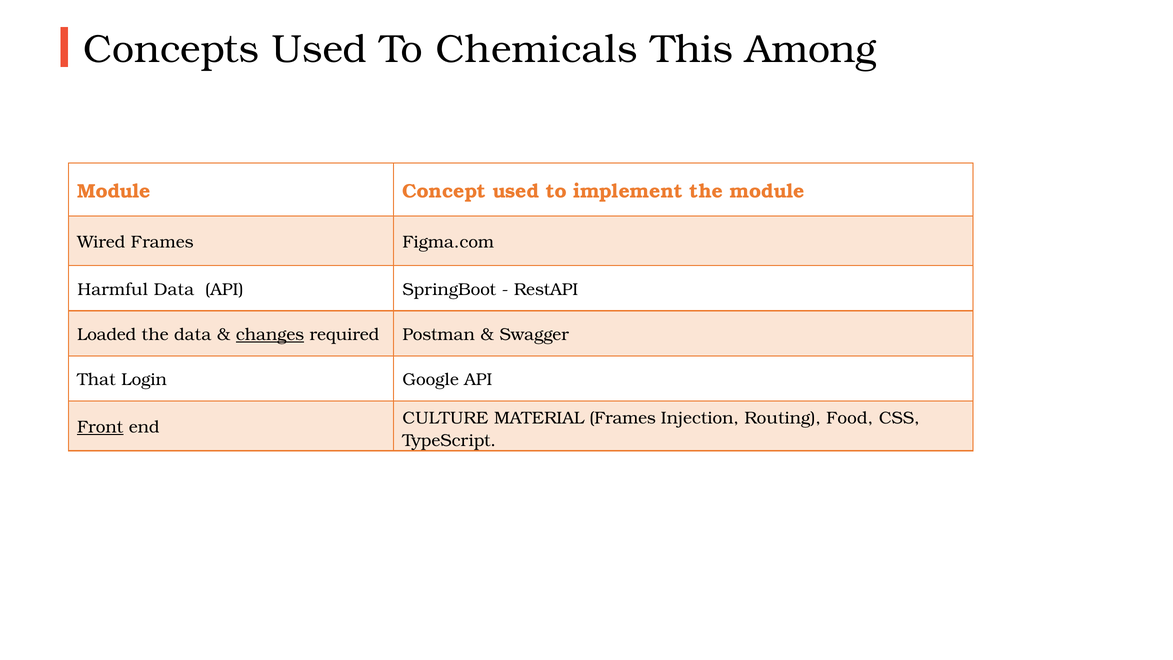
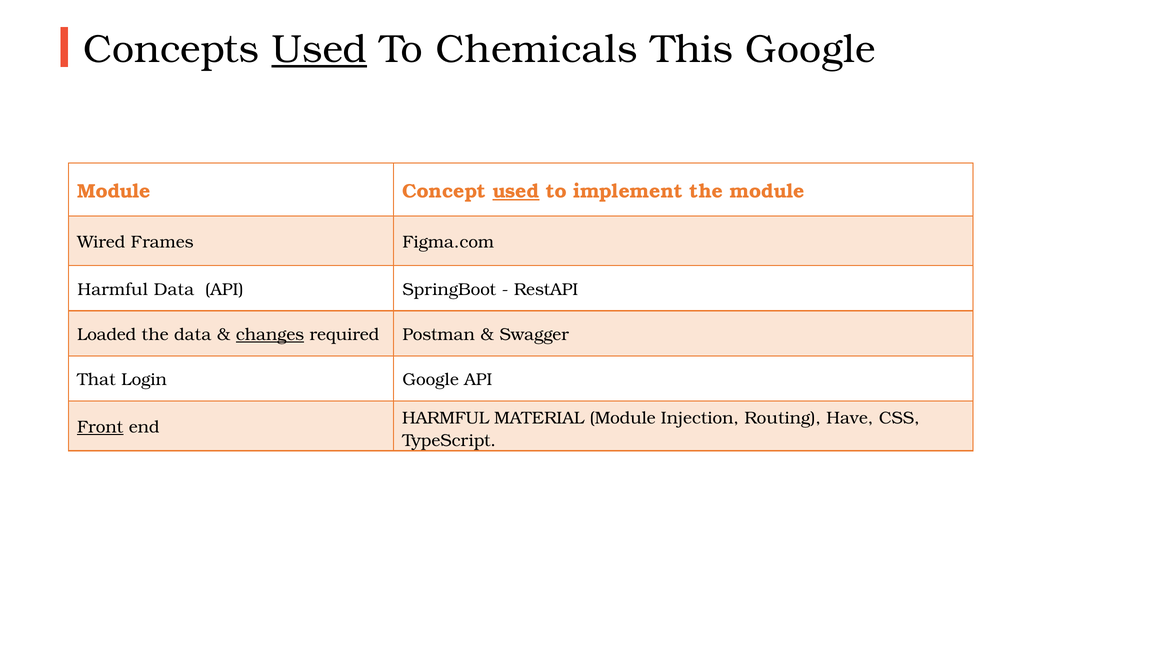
Used underline: none -> present (319, 49)
This Among: Among -> Google (810, 49)
used underline: none -> present (516, 191)
CULTURE: CULTURE -> HARMFUL (446, 418)
MATERIAL Frames: Frames -> Module (623, 418)
Food: Food -> Have (850, 418)
